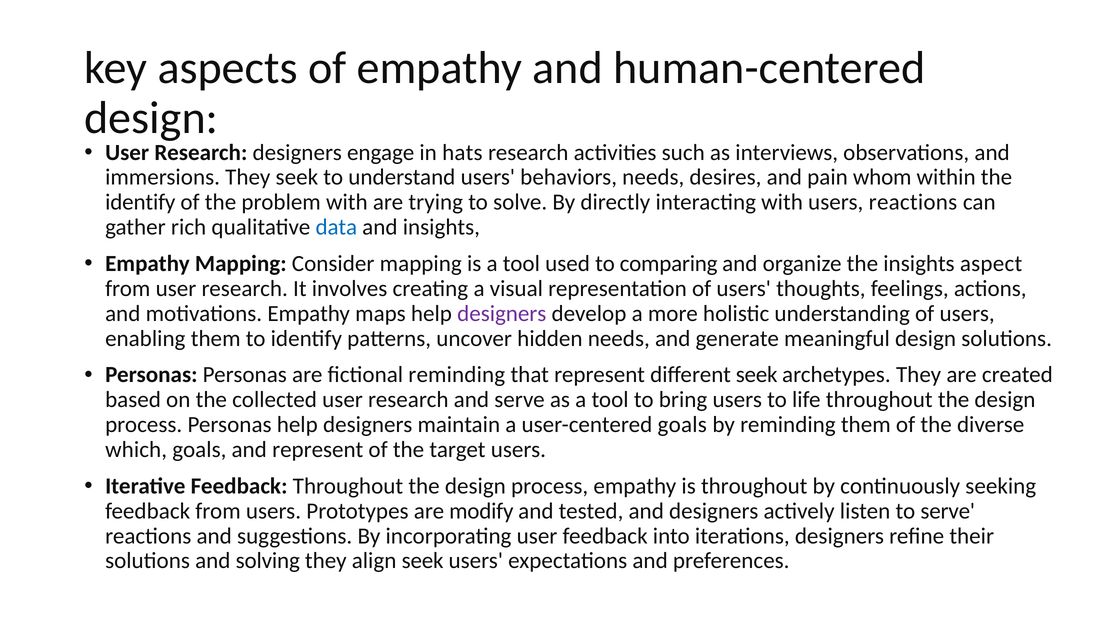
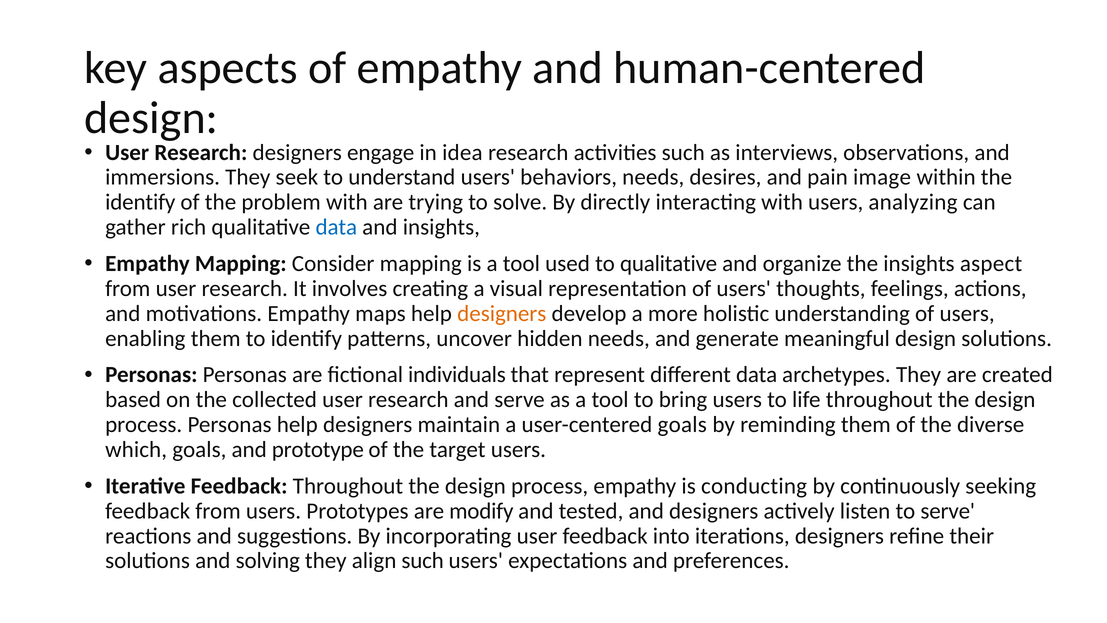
hats: hats -> idea (462, 152)
whom: whom -> image (882, 177)
users reactions: reactions -> analyzing (913, 202)
to comparing: comparing -> qualitative (669, 263)
designers colour: purple -> orange (502, 313)
fictional reminding: reminding -> individuals (457, 375)
different seek: seek -> data (757, 375)
and represent: represent -> prototype (318, 449)
is throughout: throughout -> conducting (754, 486)
align seek: seek -> such (423, 561)
